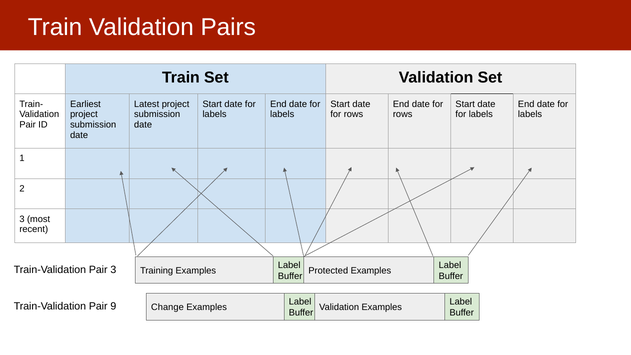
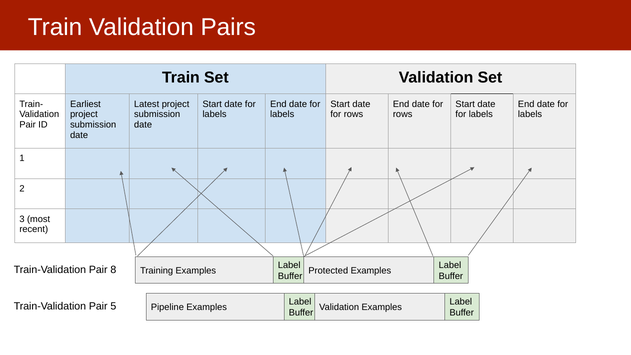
Pair 3: 3 -> 8 (113, 270)
9: 9 -> 5 (113, 306)
Change: Change -> Pipeline (167, 307)
